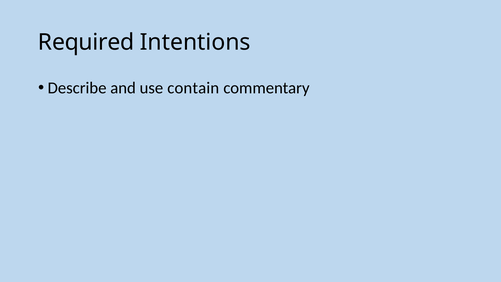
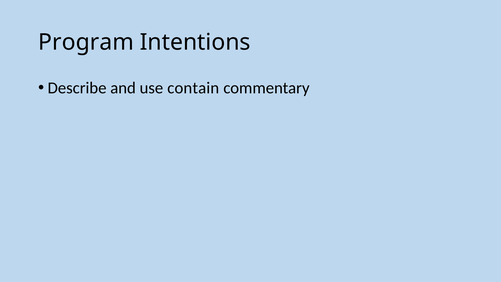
Required: Required -> Program (86, 42)
